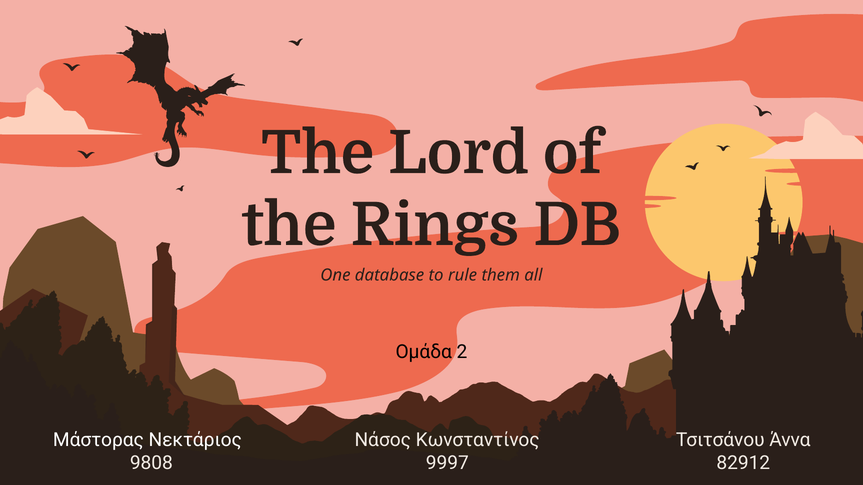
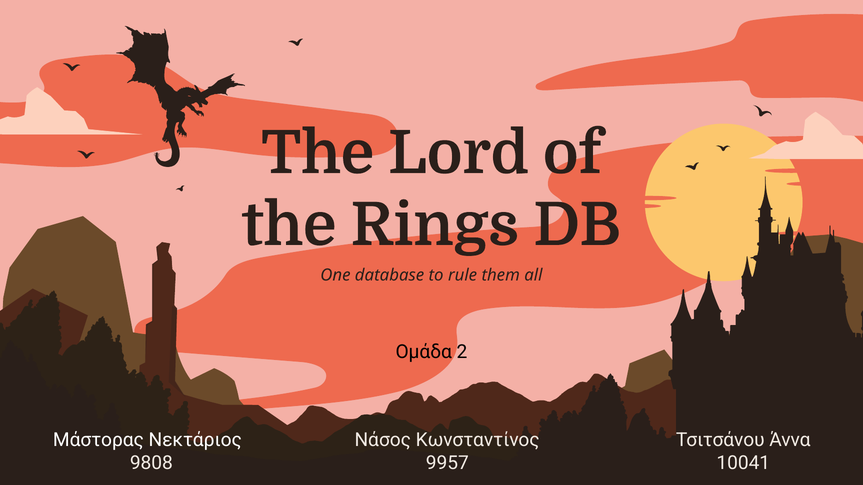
9997: 9997 -> 9957 (447, 463)
82912: 82912 -> 10041 (743, 463)
